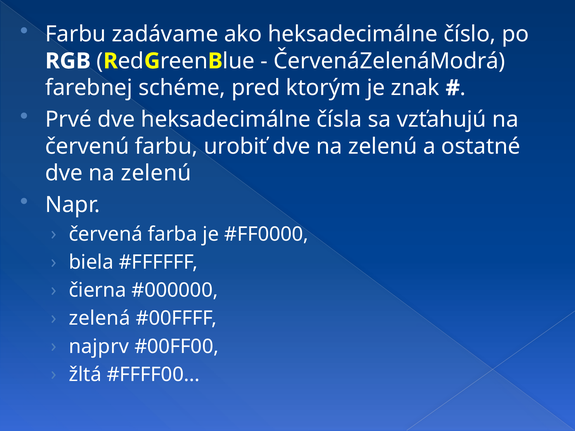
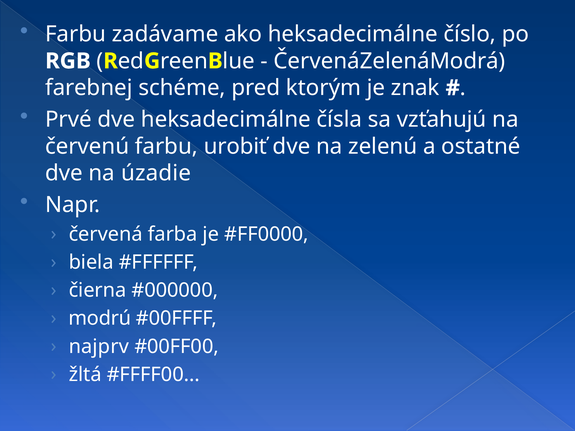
zelenú: zelenú -> úzadie (156, 173)
zelená: zelená -> modrú (100, 319)
